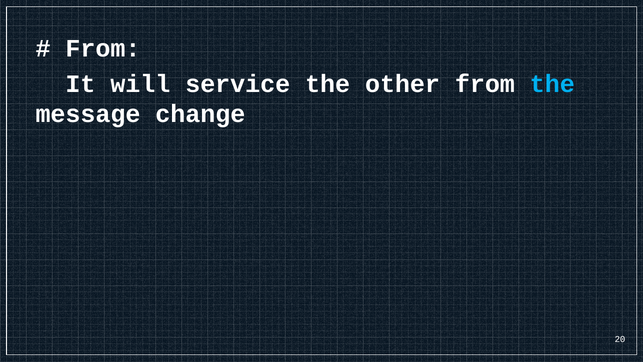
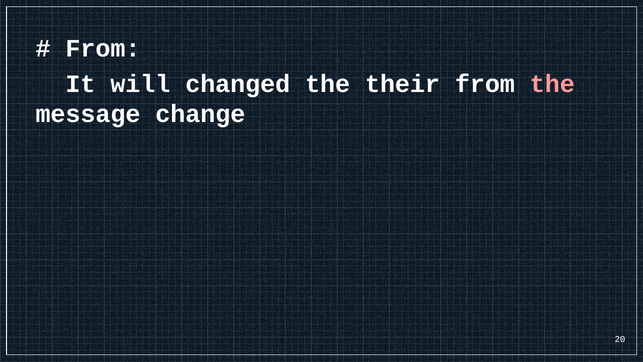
service: service -> changed (238, 84)
other: other -> their (402, 84)
the colour: light blue -> pink (552, 84)
